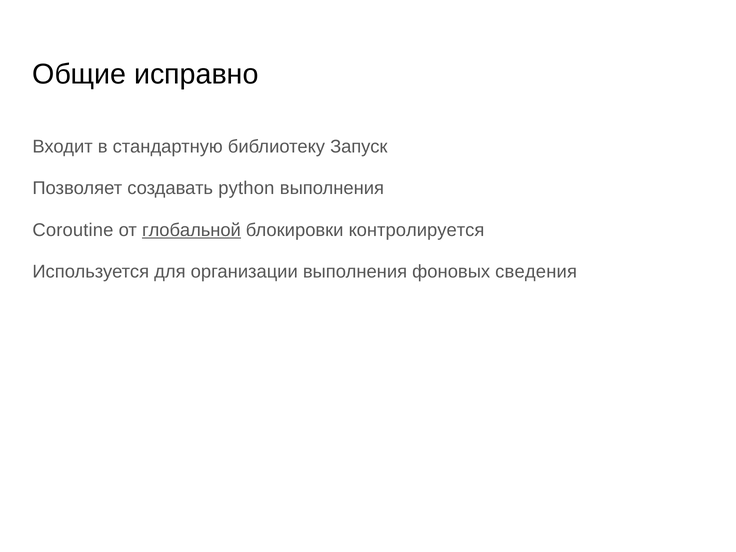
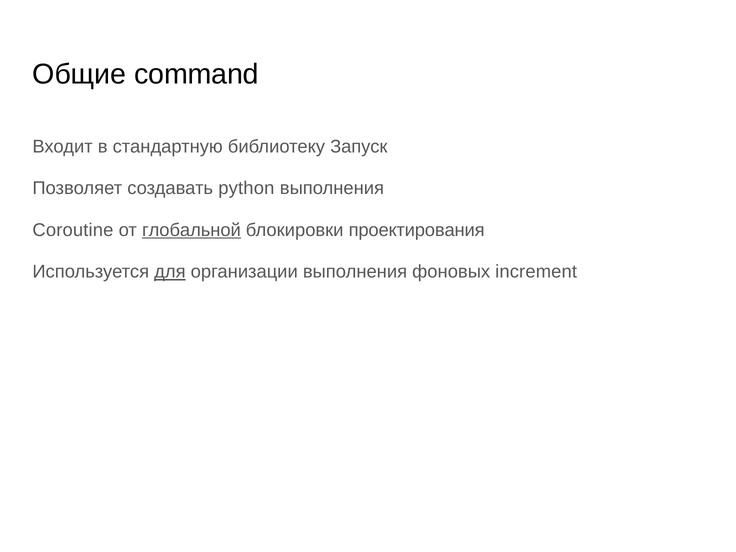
исправно: исправно -> command (196, 74)
контролируется: контролируется -> проектирования (417, 230)
для underline: none -> present (170, 272)
сведения: сведения -> increment (536, 272)
